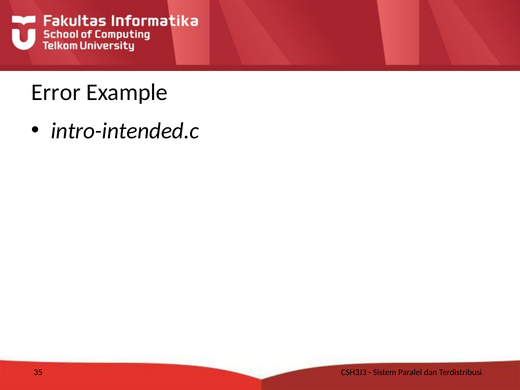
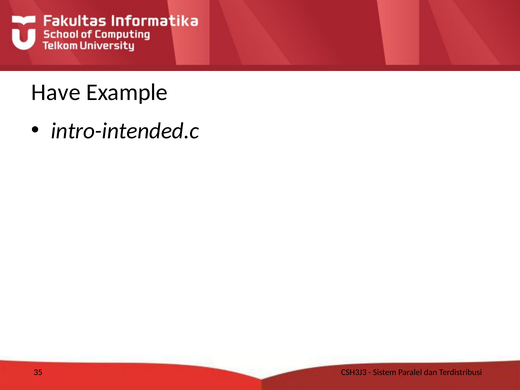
Error: Error -> Have (56, 92)
